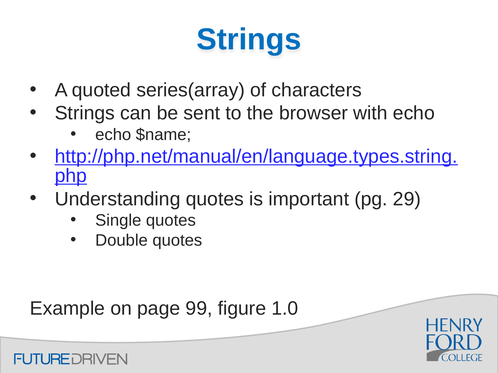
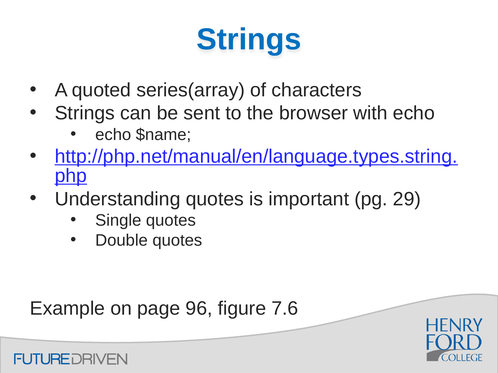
99: 99 -> 96 (199, 309)
1.0: 1.0 -> 7.6 (285, 309)
